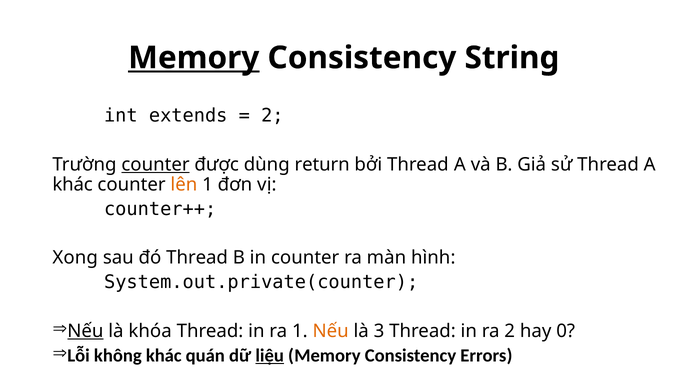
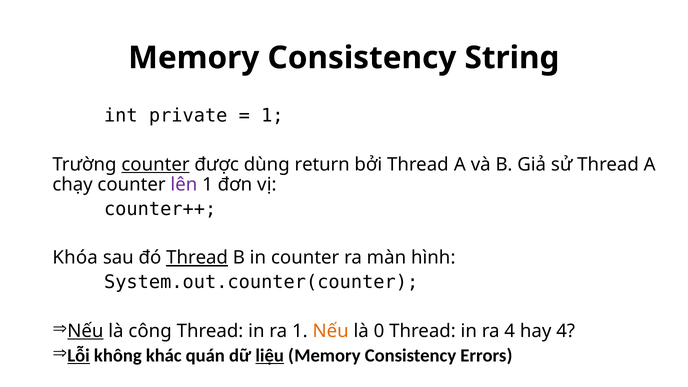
Memory underline: present -> none (194, 58)
extends: extends -> private (188, 116)
2: 2 -> 1 (272, 116)
khác: khác -> chạy (73, 184)
lên colour: orange -> purple (184, 184)
Xong: Xong -> Khóa (75, 258)
Thread underline: none -> present (197, 258)
System.out.private(counter: System.out.private(counter -> System.out.counter(counter (261, 282)
khóa: khóa -> công (150, 331)
3: 3 -> 0 (379, 331)
ra 2: 2 -> 4 (510, 331)
hay 0: 0 -> 4 (566, 331)
Lỗi underline: none -> present (79, 355)
